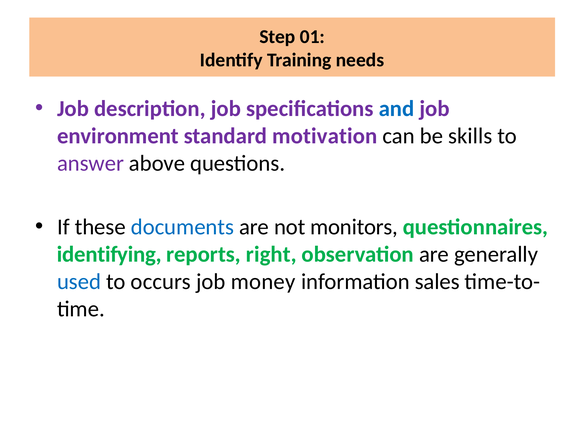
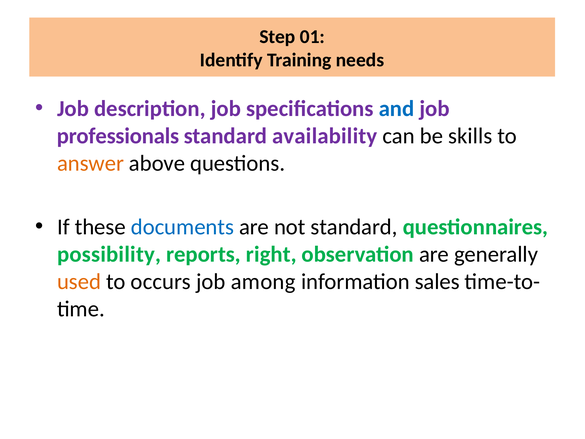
environment: environment -> professionals (118, 136)
motivation: motivation -> availability (325, 136)
answer colour: purple -> orange (90, 163)
not monitors: monitors -> standard (354, 227)
identifying: identifying -> possibility (109, 254)
used colour: blue -> orange (79, 282)
money: money -> among (263, 282)
